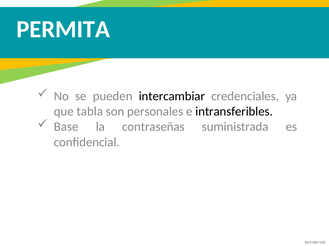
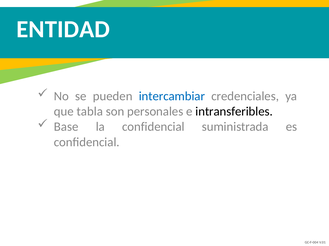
PERMITA: PERMITA -> ENTIDAD (63, 29)
intercambiar colour: black -> blue (172, 96)
la contraseñas: contraseñas -> confidencial (153, 127)
